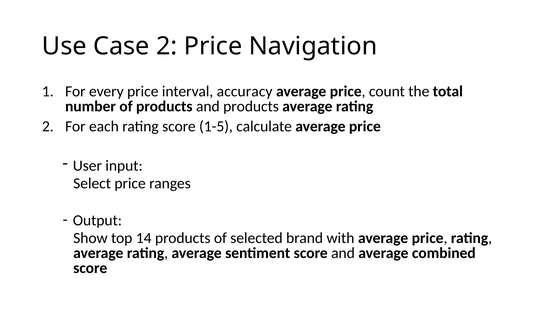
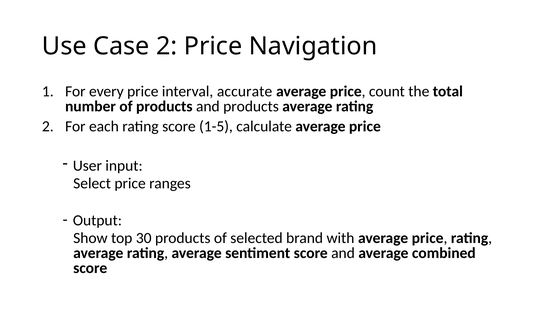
accuracy: accuracy -> accurate (245, 91)
14: 14 -> 30 (144, 238)
